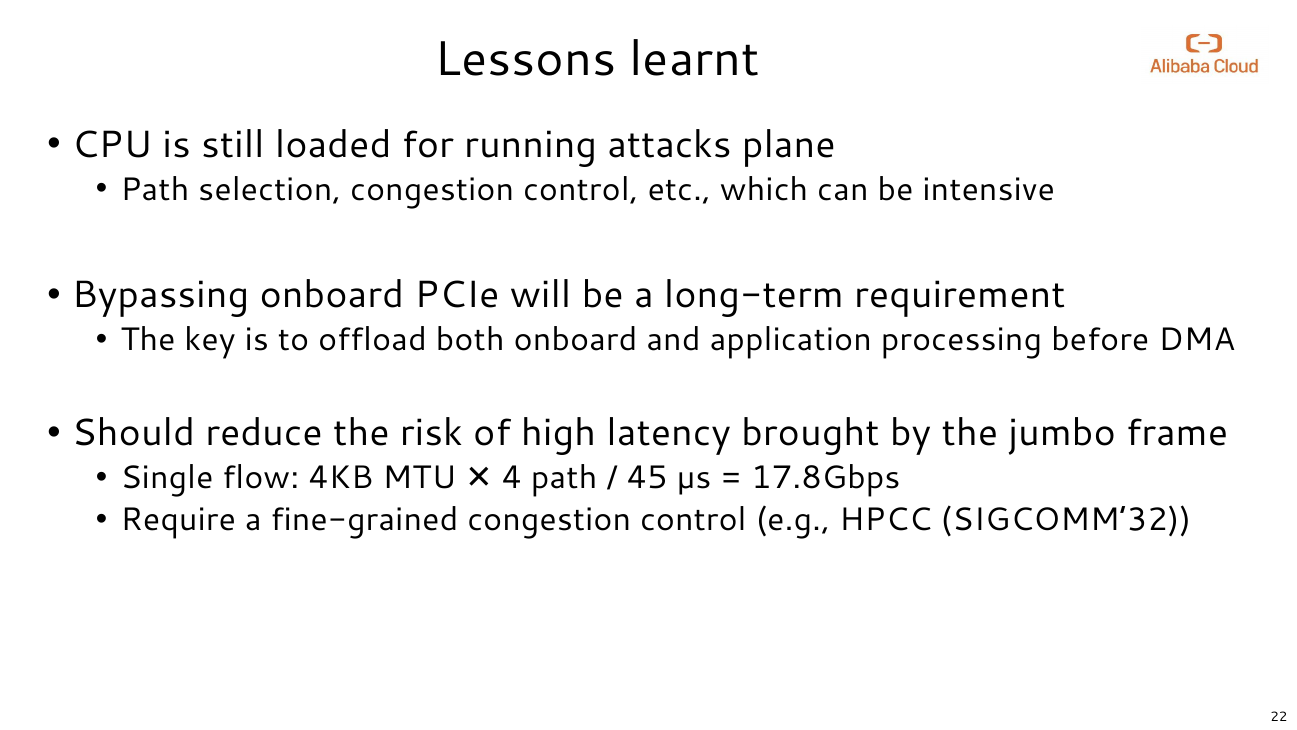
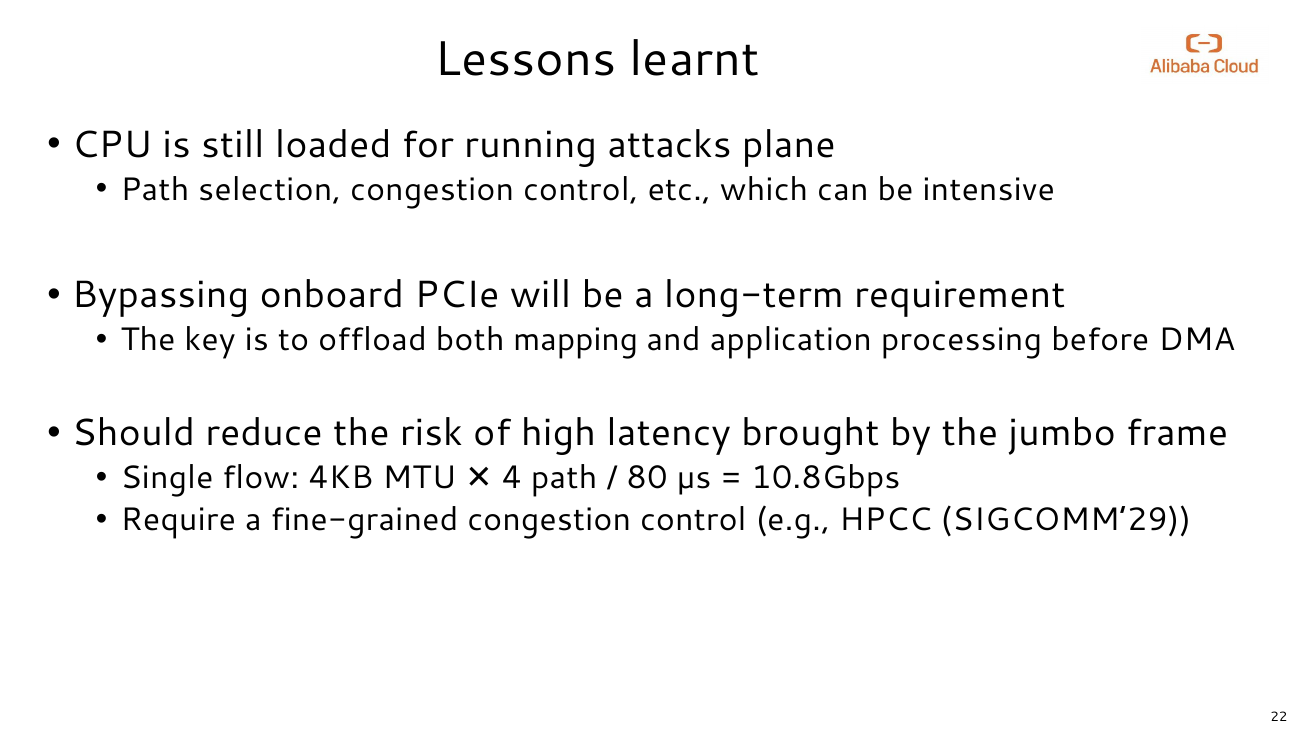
both onboard: onboard -> mapping (576, 340)
45: 45 -> 80 (647, 478)
17.8Gbps: 17.8Gbps -> 10.8Gbps (826, 478)
SIGCOMM’32: SIGCOMM’32 -> SIGCOMM’29 (1066, 519)
